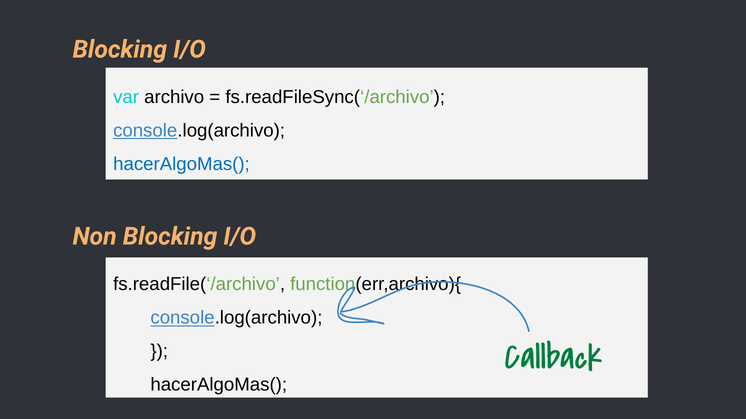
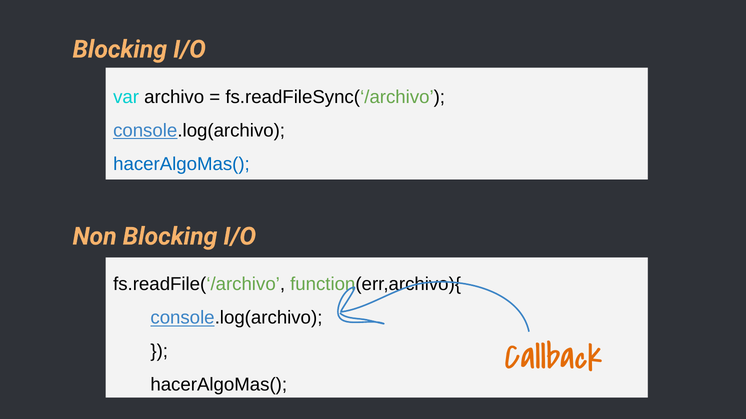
Callback colour: green -> orange (554, 357)
